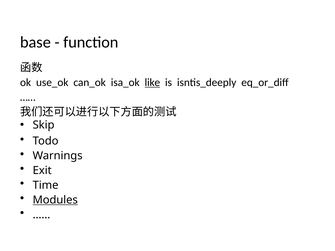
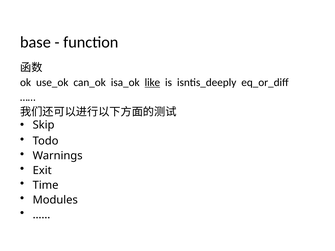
Modules underline: present -> none (55, 200)
